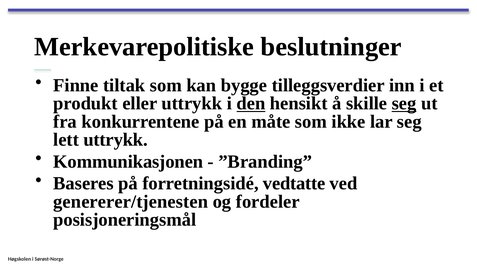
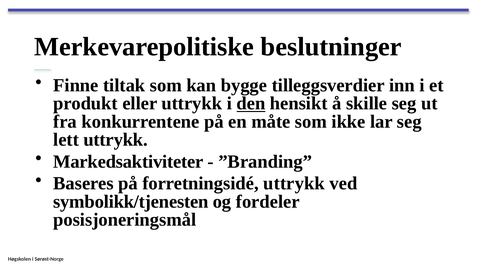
seg underline: present -> none (404, 103)
Kommunikasjonen: Kommunikasjonen -> Markedsaktiviteter (128, 161)
forretningsidé vedtatte: vedtatte -> uttrykk (294, 183)
genererer/tjenesten: genererer/tjenesten -> symbolikk/tjenesten (131, 201)
